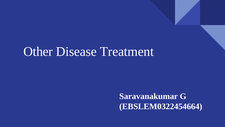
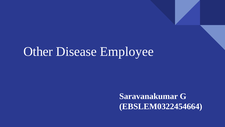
Treatment: Treatment -> Employee (127, 51)
